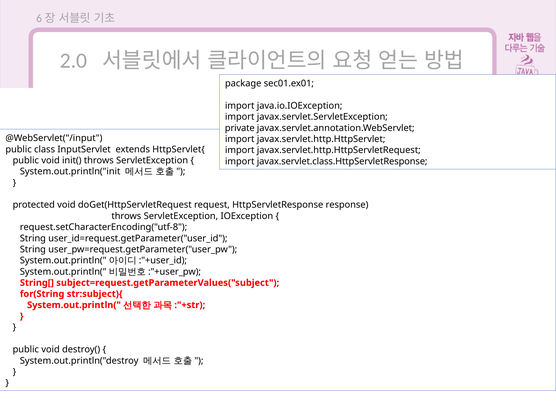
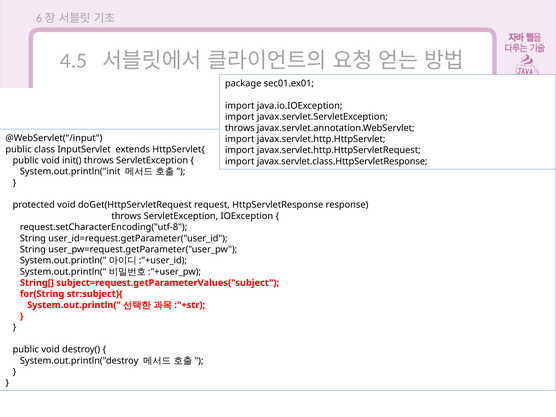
2.0: 2.0 -> 4.5 (74, 61)
private: private -> throws (240, 128)
